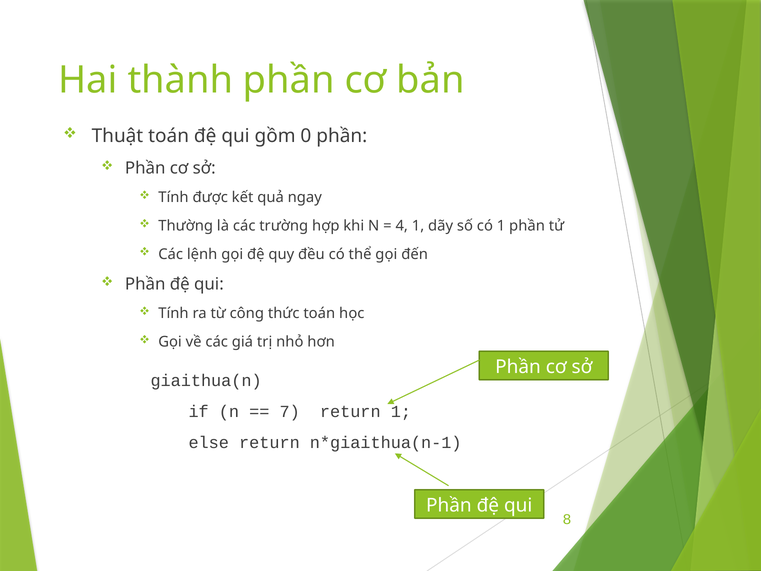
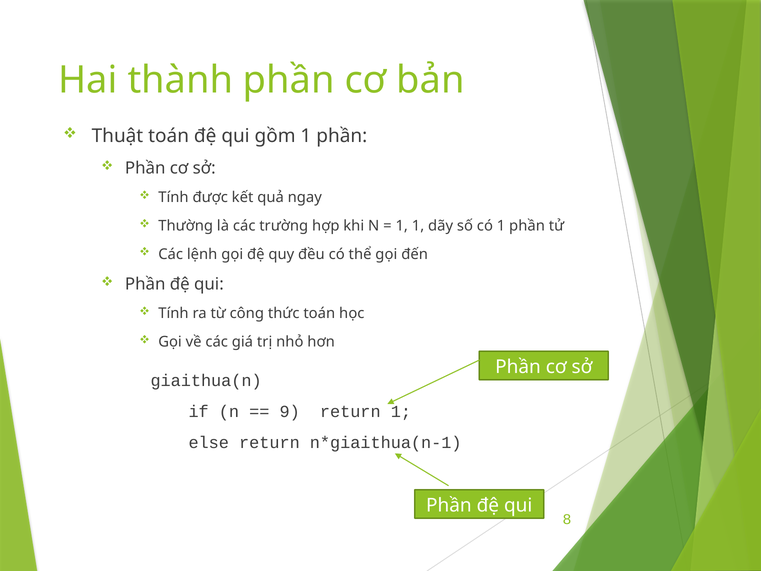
gồm 0: 0 -> 1 (306, 136)
4: 4 -> 1 (402, 226)
7: 7 -> 9 (290, 411)
